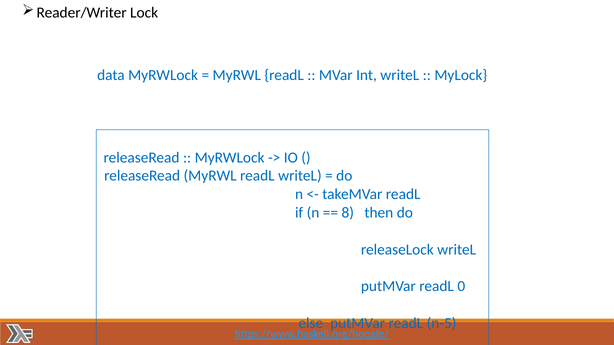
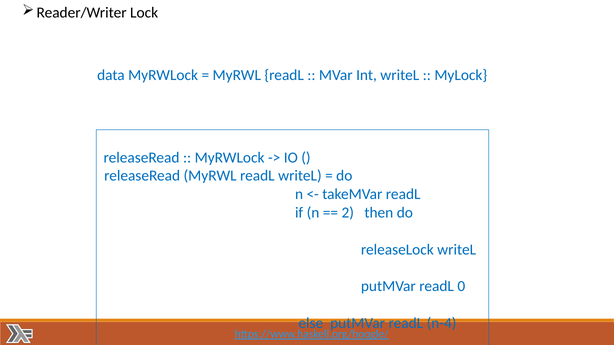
8: 8 -> 2 (348, 213)
n-5: n-5 -> n-4 (442, 323)
